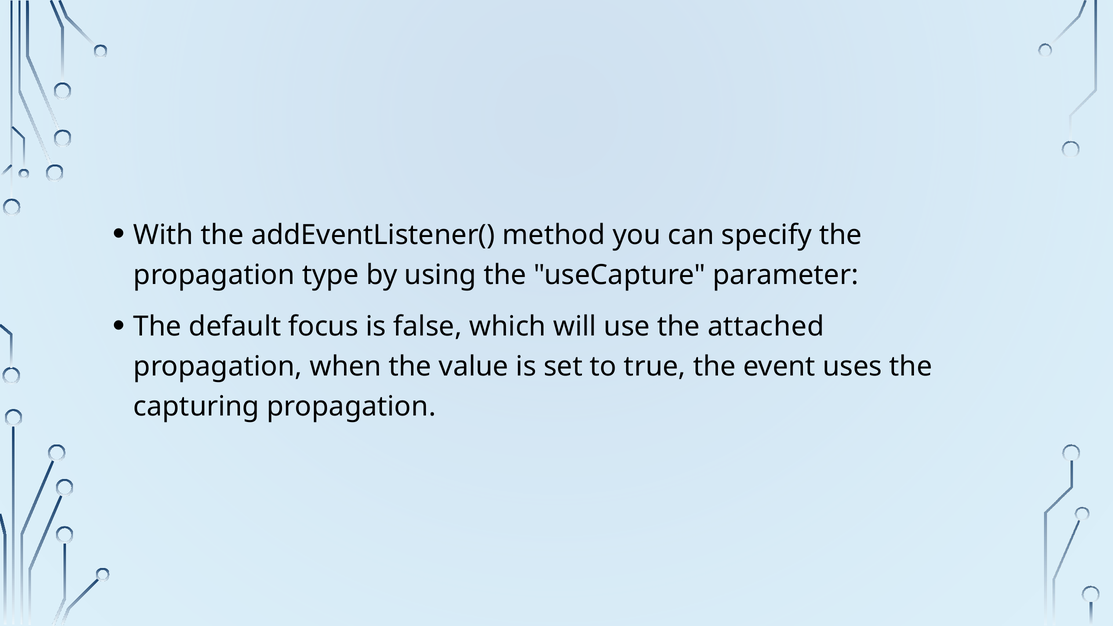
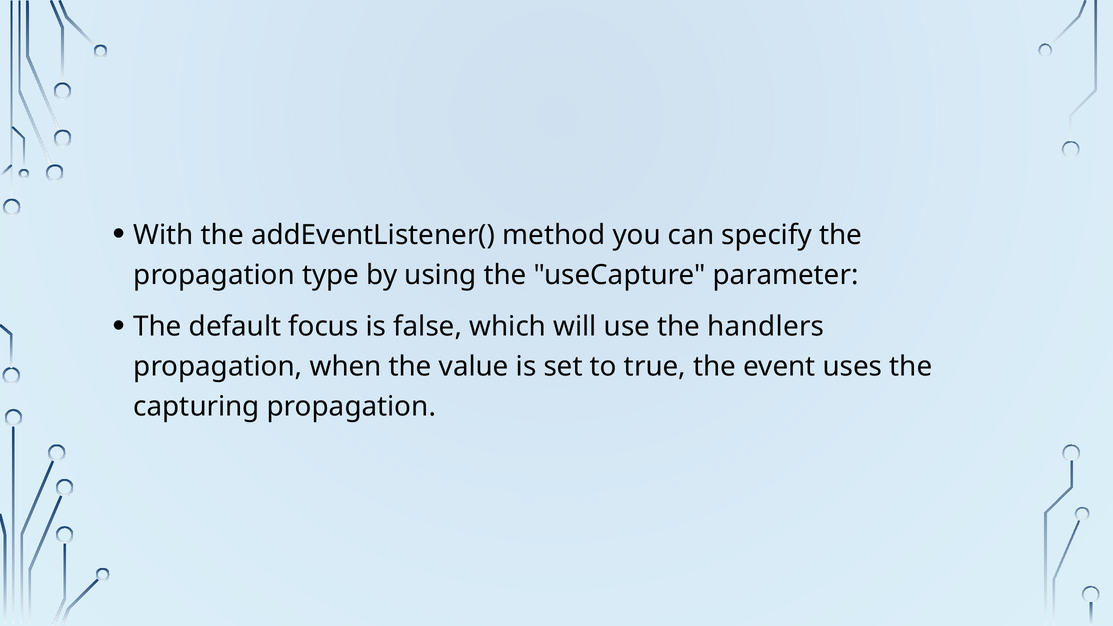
attached: attached -> handlers (766, 327)
